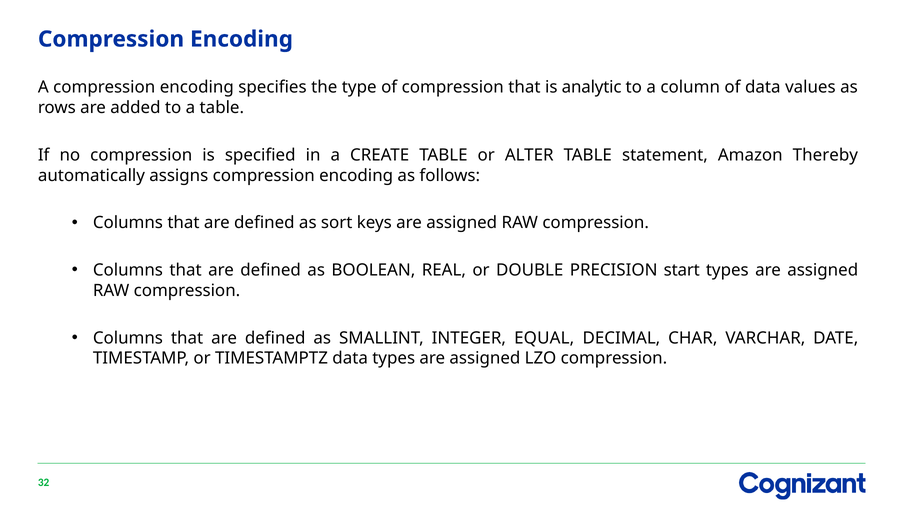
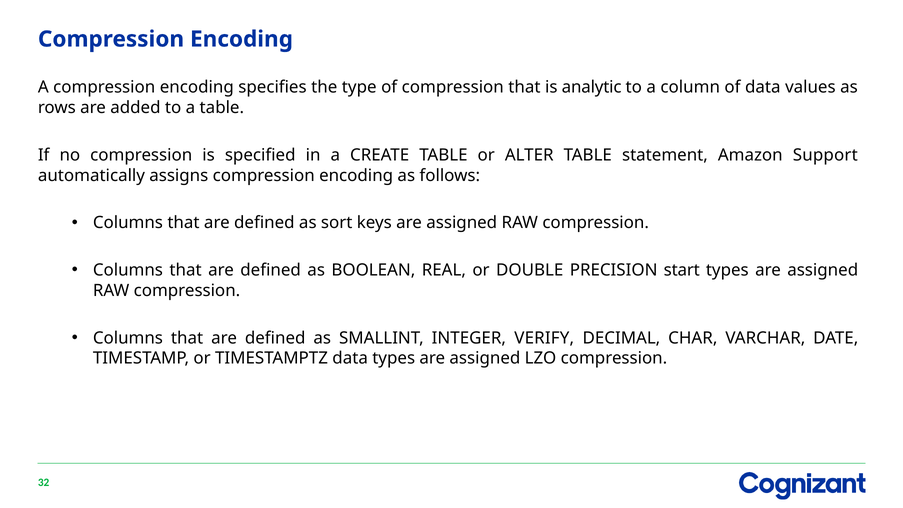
Thereby: Thereby -> Support (825, 155)
EQUAL: EQUAL -> VERIFY (544, 338)
